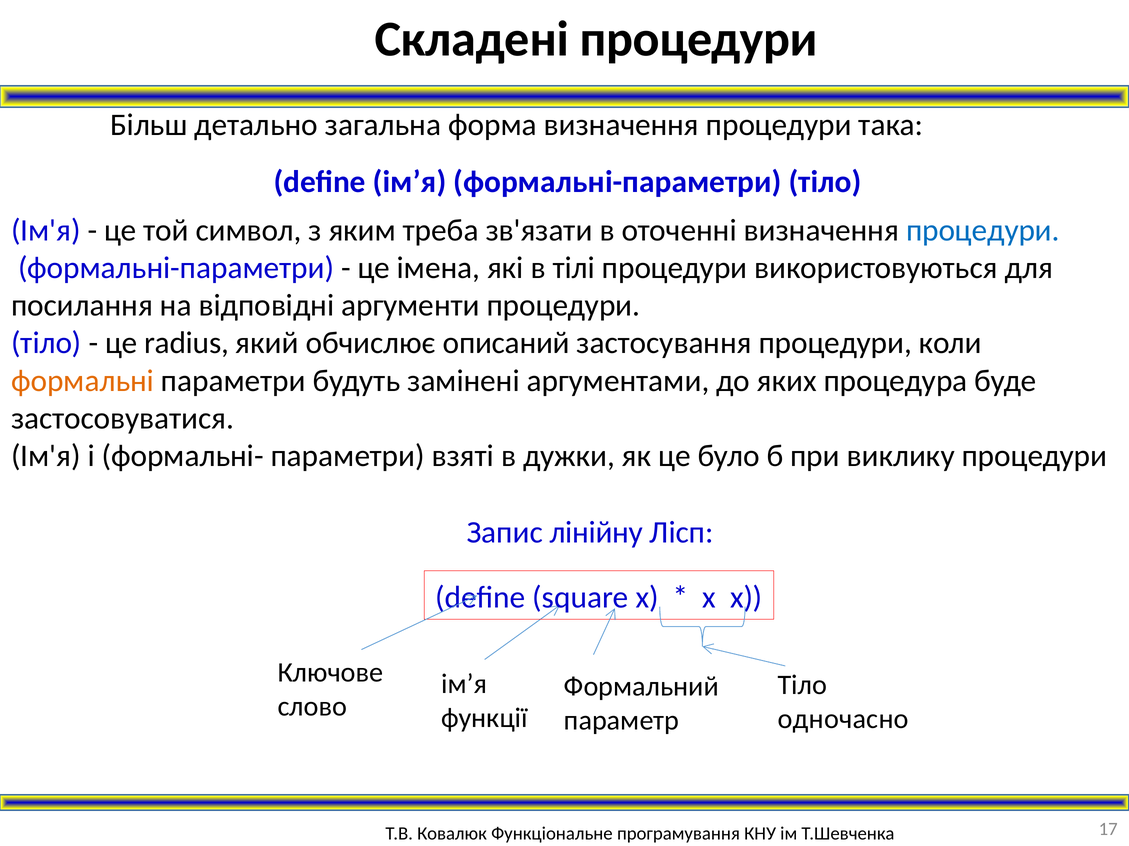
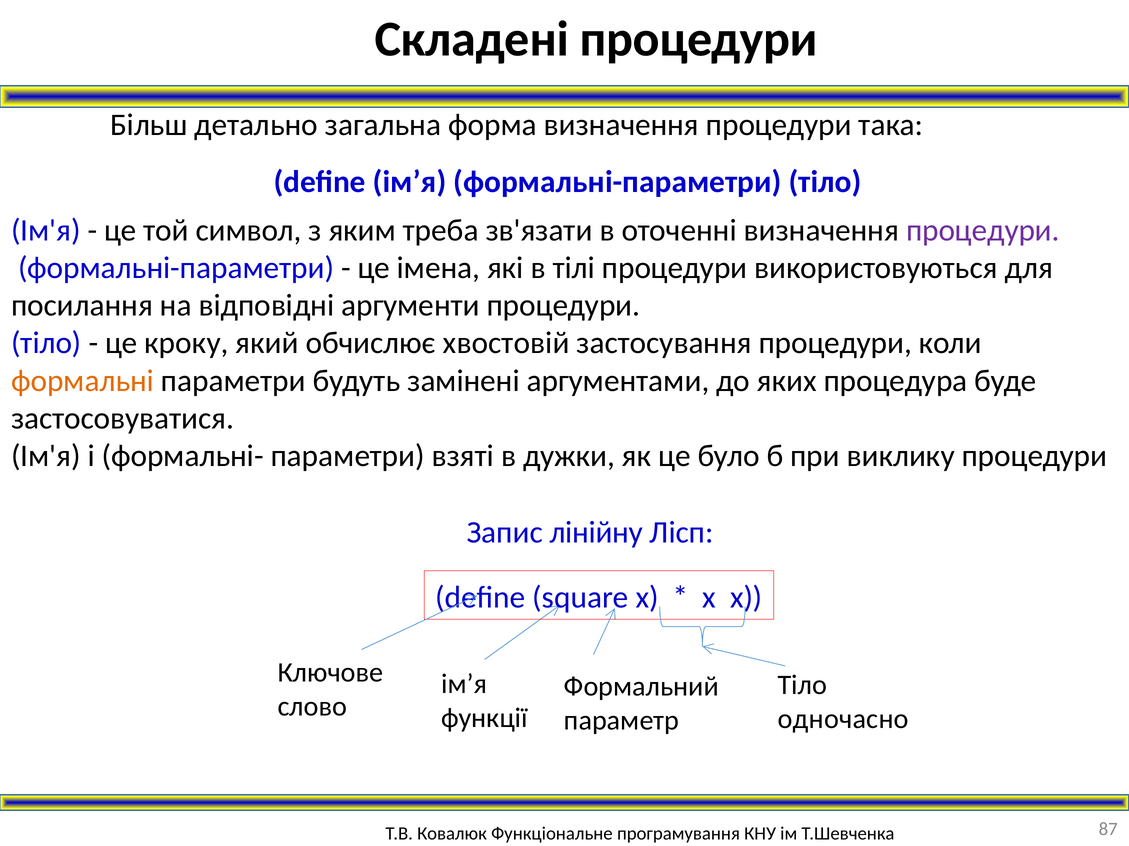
процедури colour: blue -> purple (983, 231)
radius: radius -> кроку (186, 343)
описаний: описаний -> хвостовій (506, 343)
17: 17 -> 87 (1108, 830)
